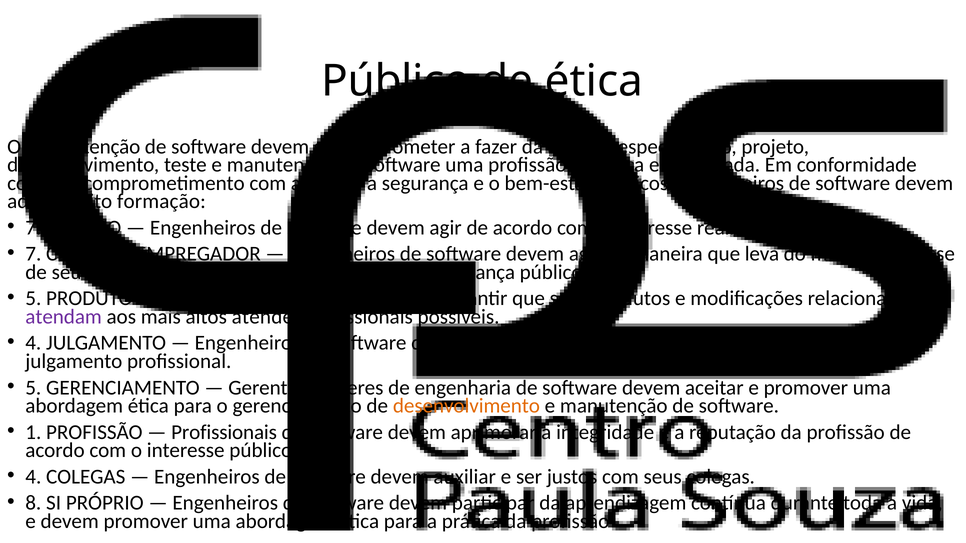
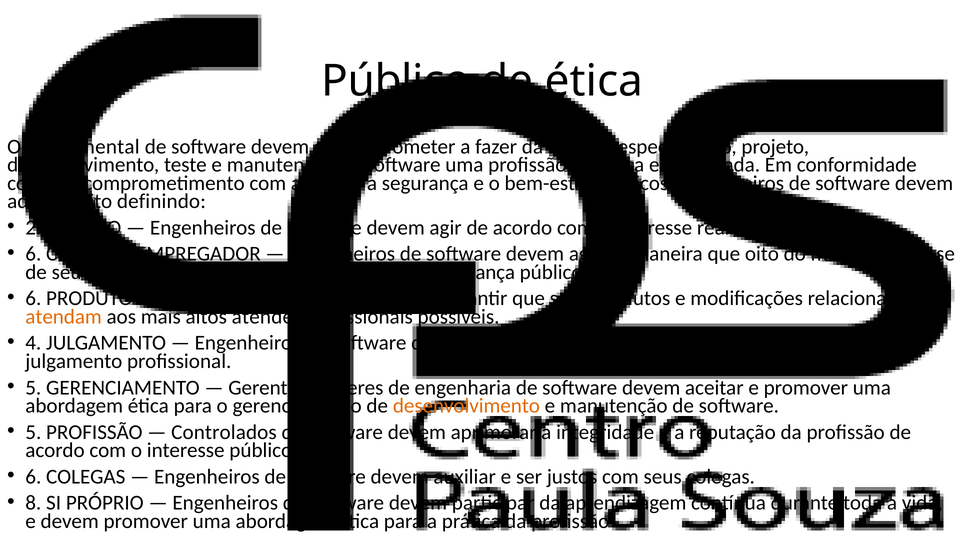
Os manutenção: manutenção -> incremental (87, 147)
formação: formação -> definindo (161, 202)
7: 7 -> 2 (33, 228)
7: 7 -> 6 (33, 254)
que leva: leva -> oito (762, 254)
5: 5 -> 6 (33, 299)
atendam colour: purple -> orange (64, 317)
1: 1 -> 5 (33, 432)
Profissionais: Profissionais -> Controlados (224, 432)
4: 4 -> 6 (33, 477)
